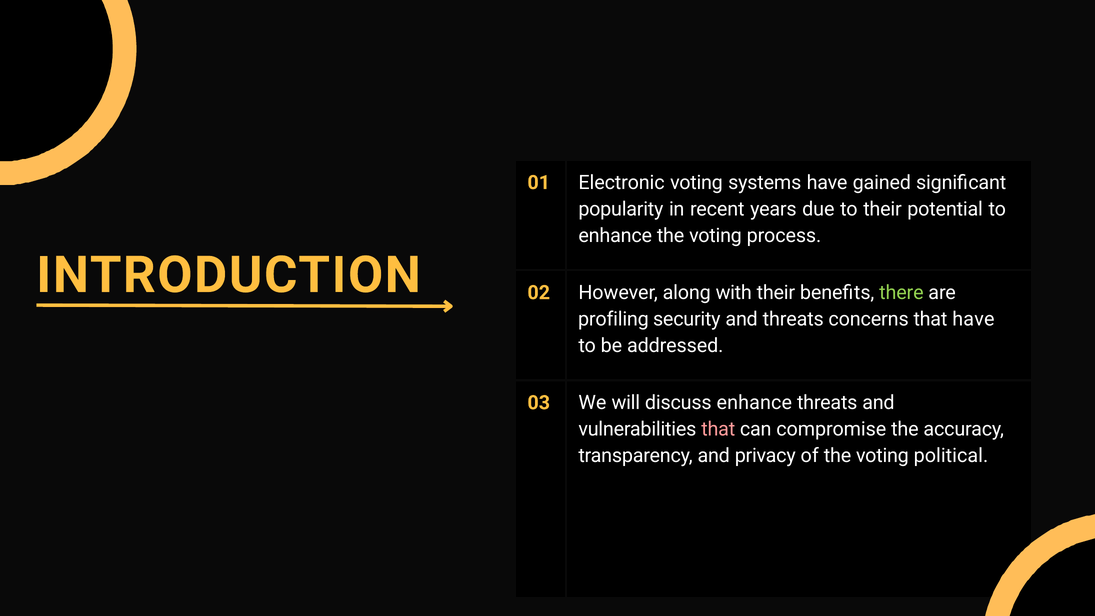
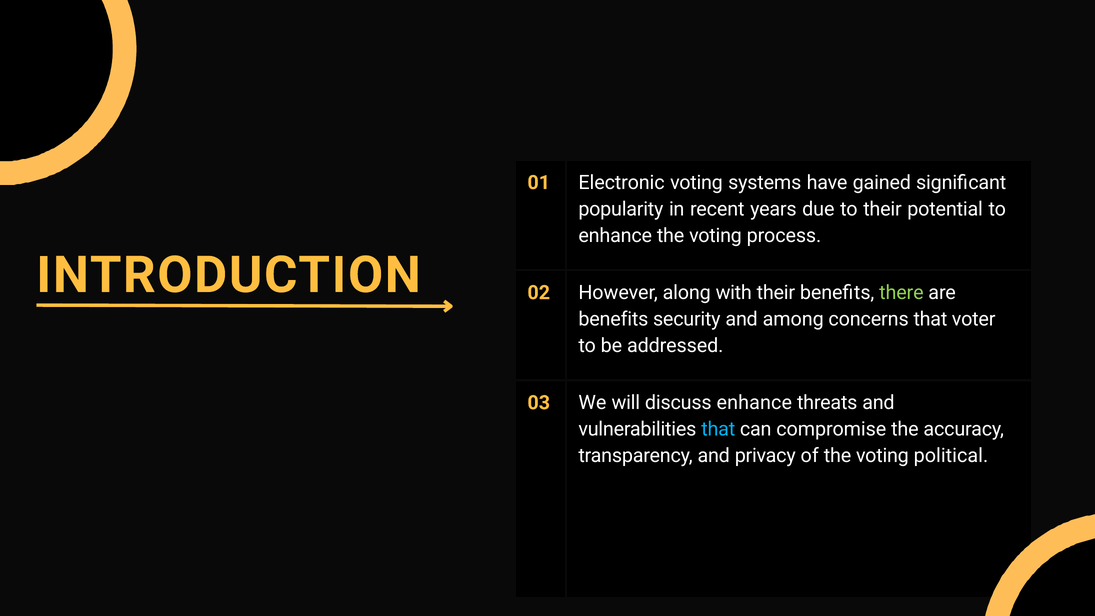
profiling: profiling -> benefits (613, 319)
and threats: threats -> among (793, 319)
that have: have -> voter (974, 319)
that colour: pink -> light blue (718, 429)
